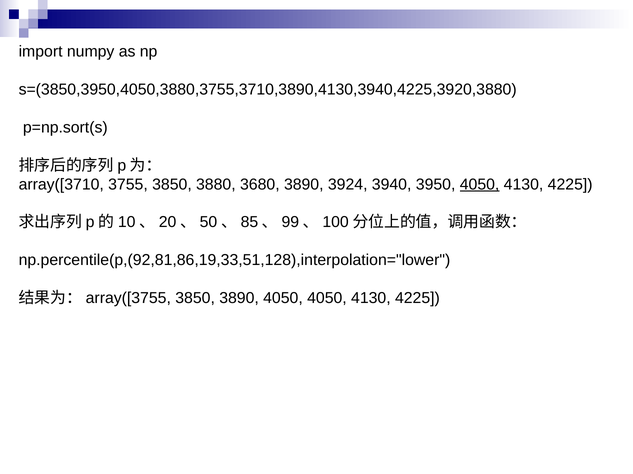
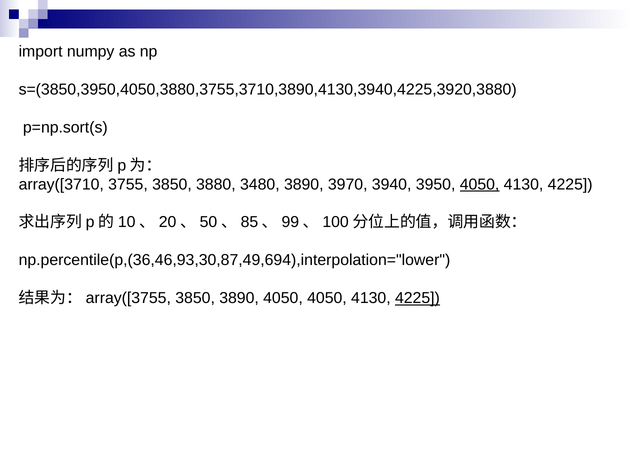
3680: 3680 -> 3480 (260, 185)
3924: 3924 -> 3970 (348, 185)
np.percentile(p,(92,81,86,19,33,51,128),interpolation="lower: np.percentile(p,(92,81,86,19,33,51,128),interpolation="lower -> np.percentile(p,(36,46,93,30,87,49,694),interpolation="lower (234, 261)
4225 underline: none -> present (417, 299)
